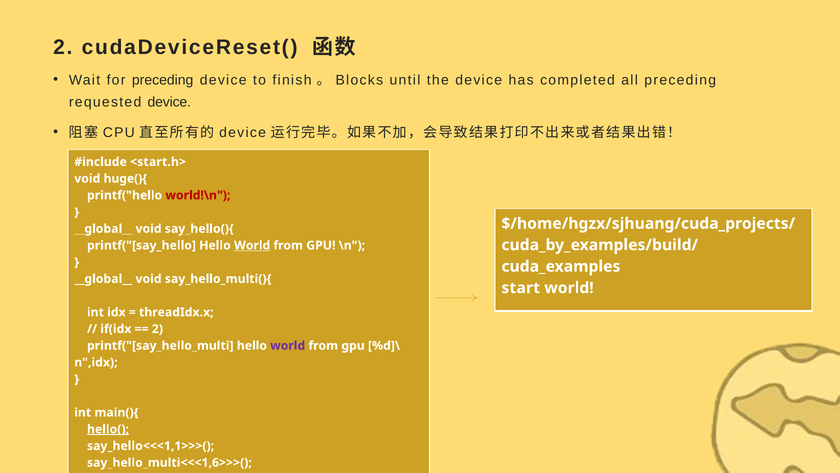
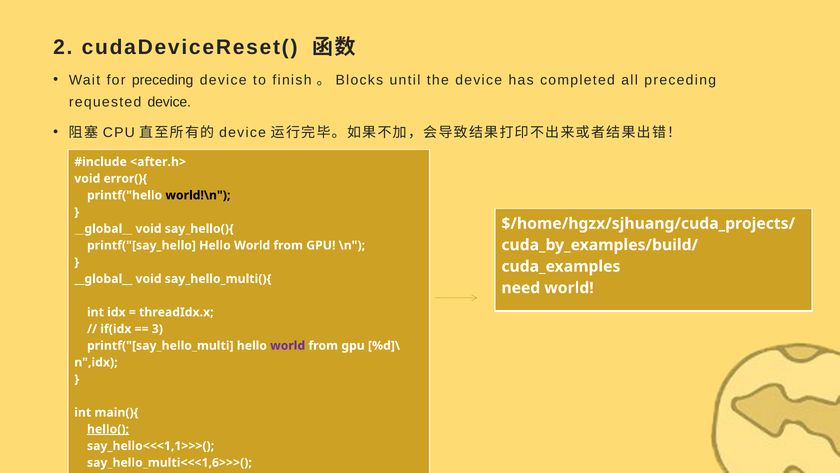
<start.h>: <start.h> -> <after.h> (158, 162)
huge(){: huge(){ -> error(){ (125, 178)
world!\n colour: red -> black (198, 195)
World underline: present -> none (252, 245)
start: start -> need (521, 288)
2: 2 -> 3 (157, 329)
